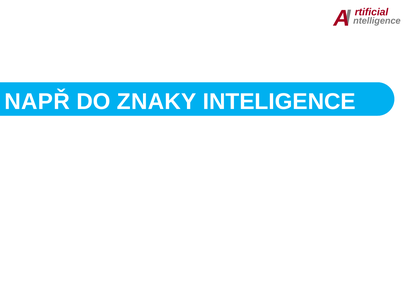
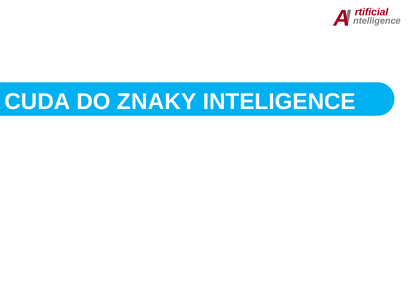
NAPŘ: NAPŘ -> CUDA (37, 101)
